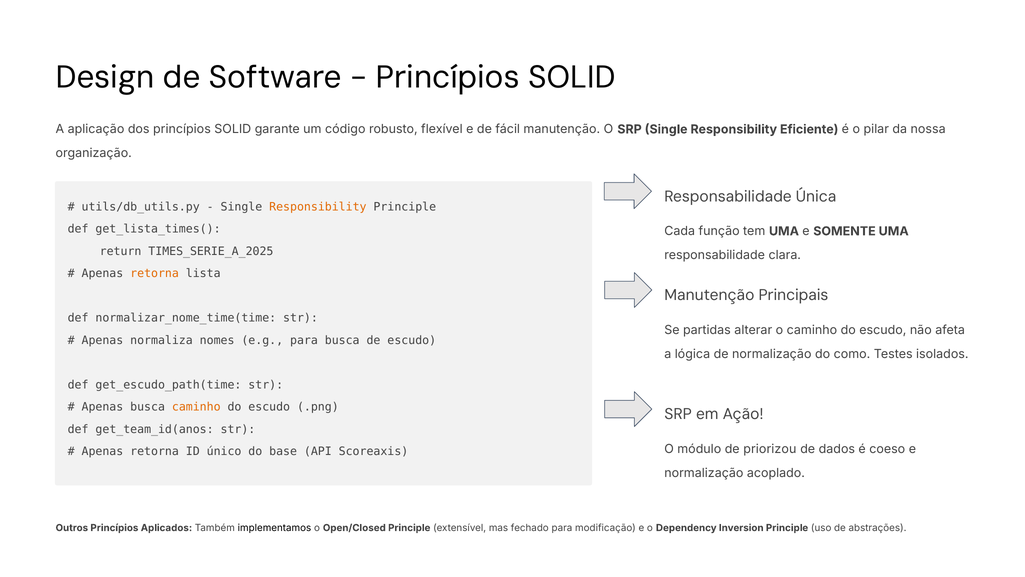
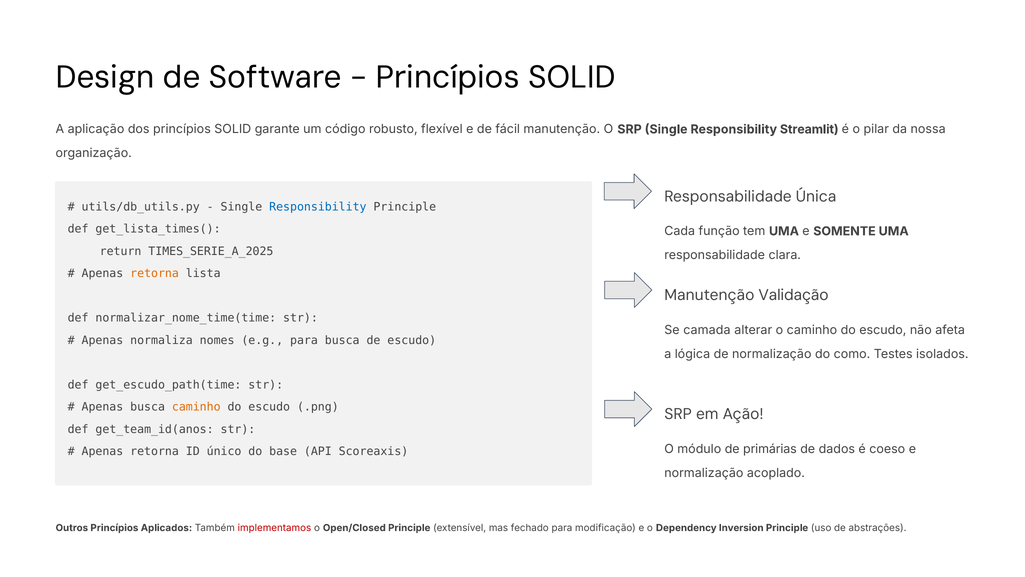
Eficiente: Eficiente -> Streamlit (809, 129)
Responsibility colour: orange -> blue (318, 207)
Principais: Principais -> Validação (793, 295)
partidas: partidas -> camada (707, 330)
priorizou: priorizou -> primárias (770, 449)
implementamos colour: black -> red (274, 527)
